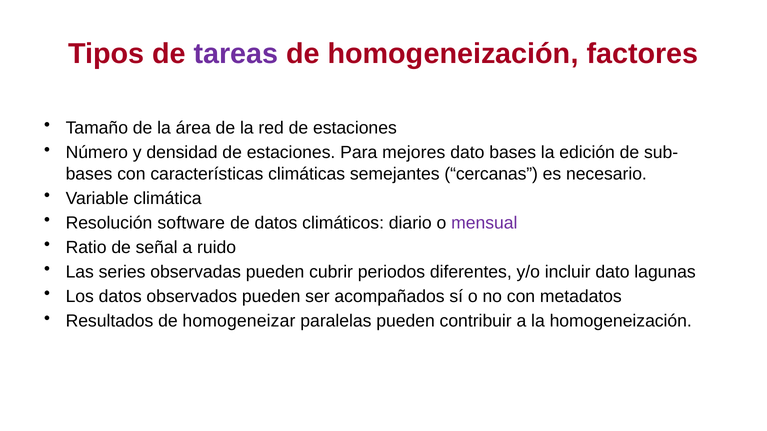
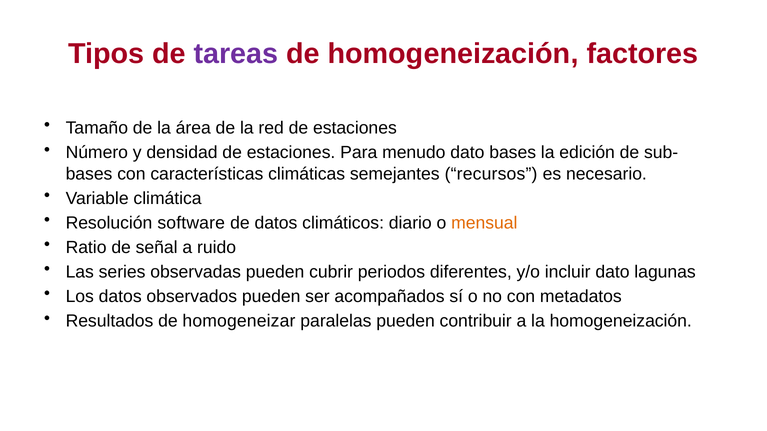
mejores: mejores -> menudo (414, 153)
cercanas: cercanas -> recursos (491, 174)
mensual colour: purple -> orange (484, 223)
